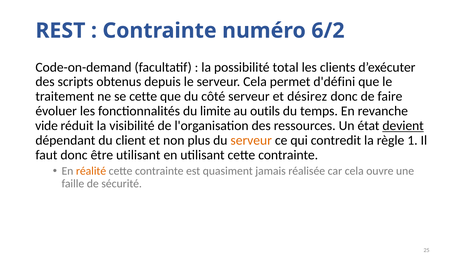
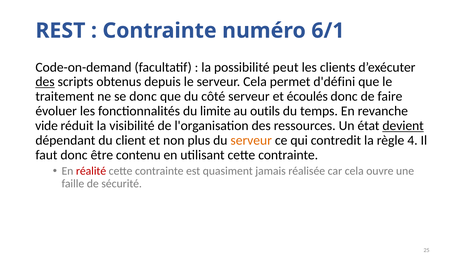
6/2: 6/2 -> 6/1 (328, 31)
total: total -> peut (286, 67)
des underline: none -> present (45, 82)
se cette: cette -> donc (143, 96)
désirez: désirez -> écoulés (307, 96)
1: 1 -> 4 (412, 140)
être utilisant: utilisant -> contenu (138, 155)
réalité colour: orange -> red (91, 171)
